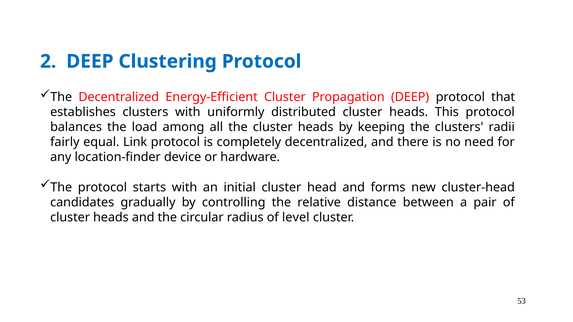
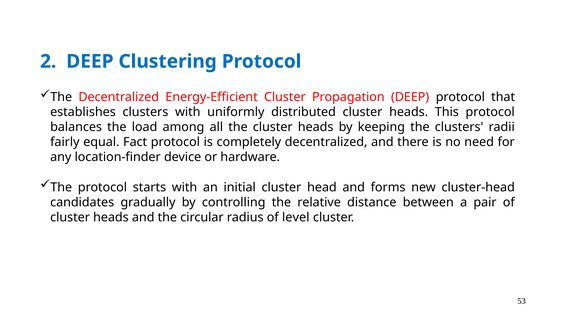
Link: Link -> Fact (135, 142)
